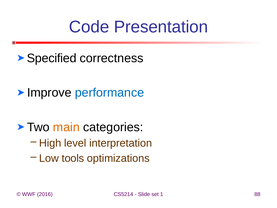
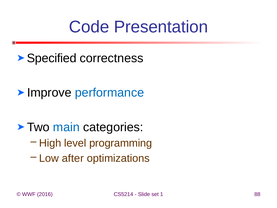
main colour: orange -> blue (66, 127)
interpretation: interpretation -> programming (121, 143)
tools: tools -> after (73, 158)
